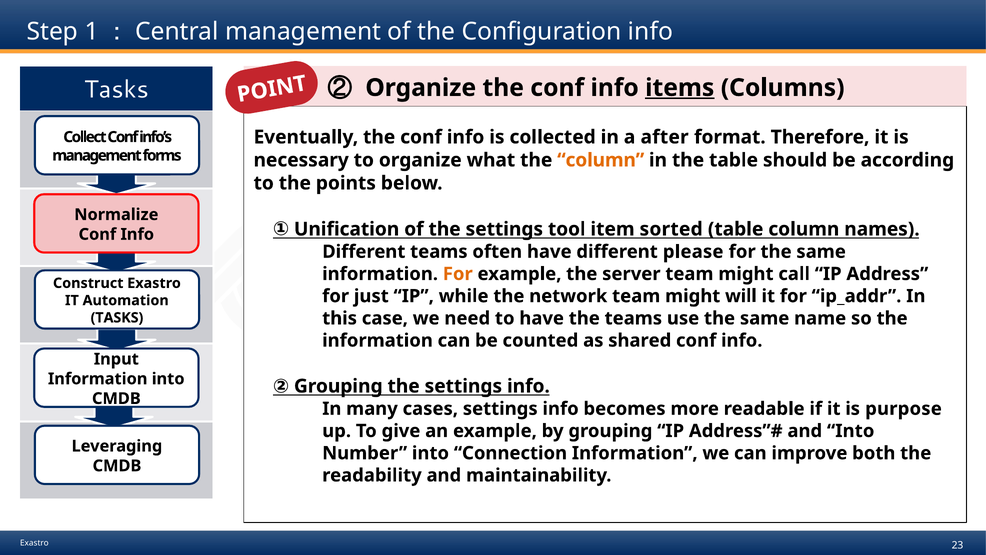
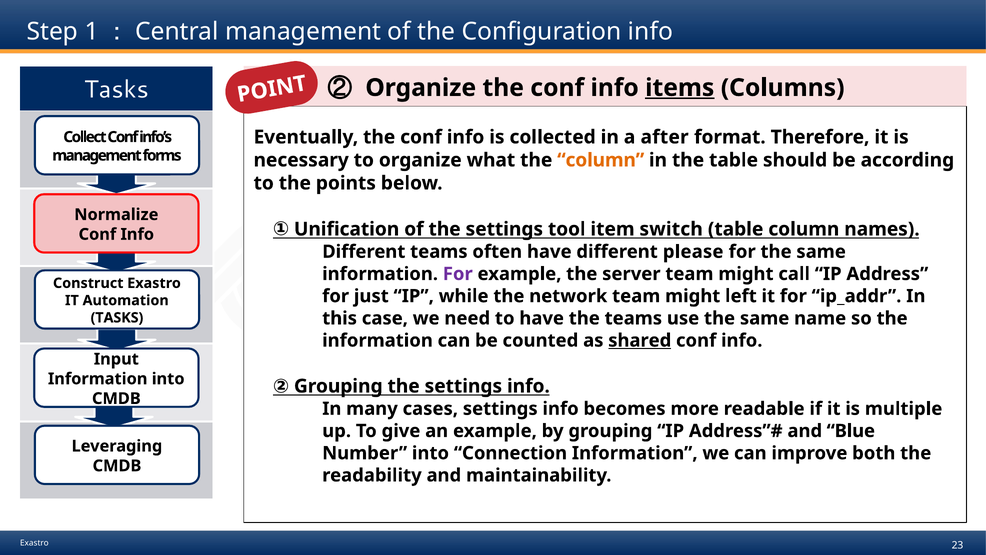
sorted: sorted -> switch (671, 229)
For colour: orange -> purple (458, 274)
will: will -> left (741, 296)
shared underline: none -> present (640, 340)
purpose: purpose -> multiple (904, 408)
and Into: Into -> Blue (851, 431)
